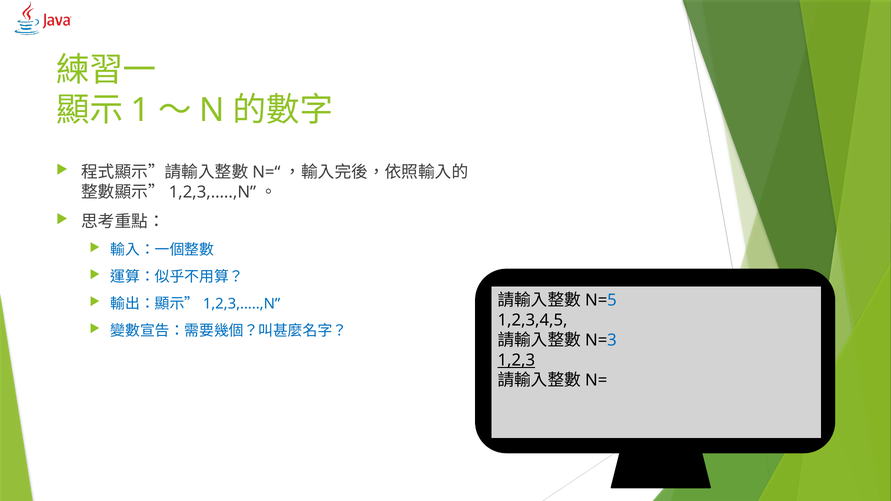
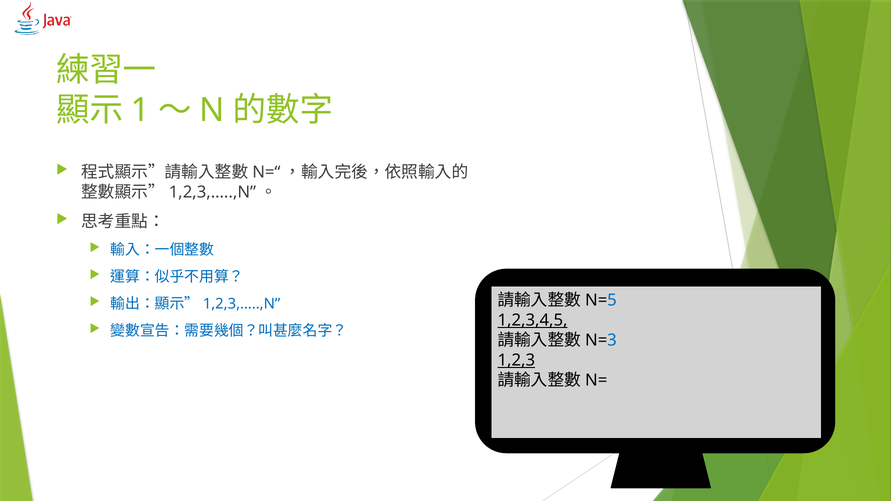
1,2,3,4,5 underline: none -> present (533, 320)
